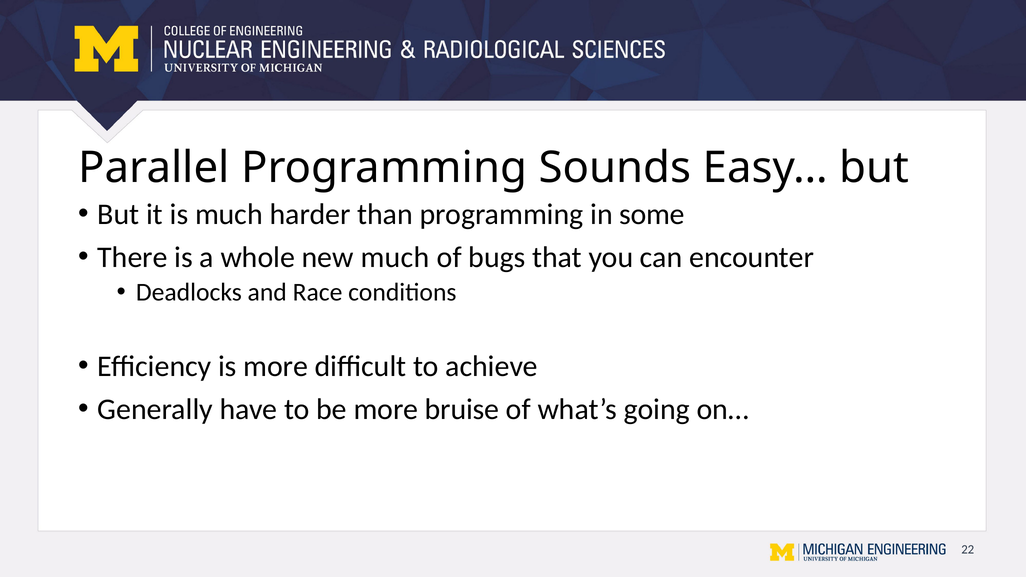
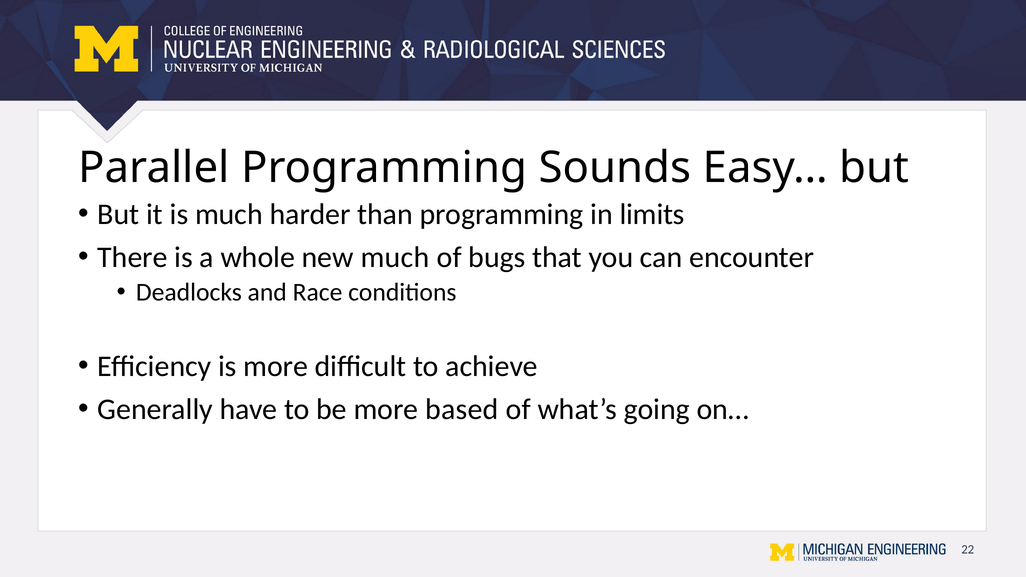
some: some -> limits (652, 214)
bruise: bruise -> based (462, 409)
